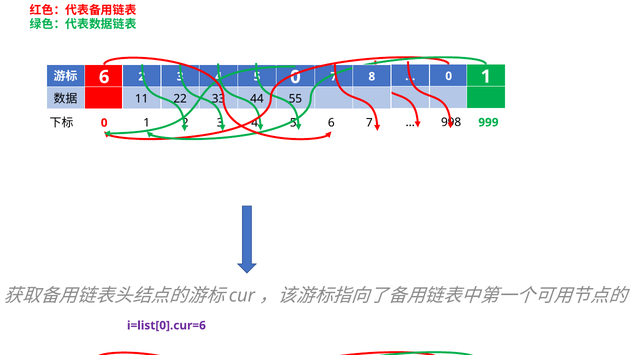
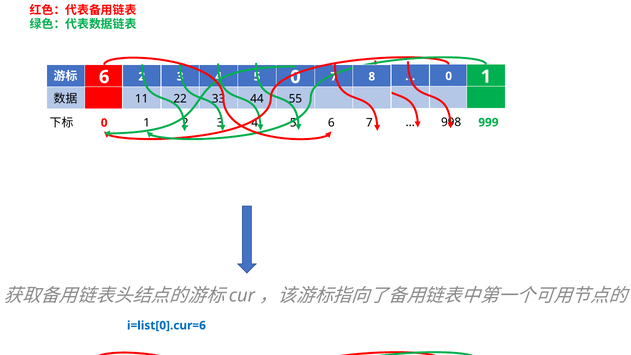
i=list[0].cur=6 colour: purple -> blue (166, 325)
